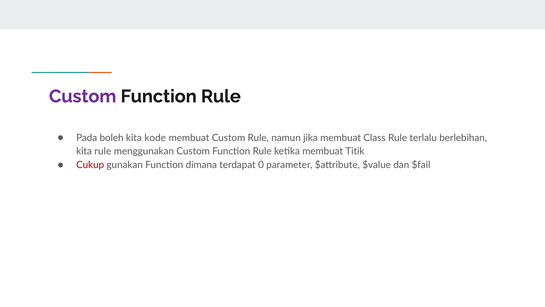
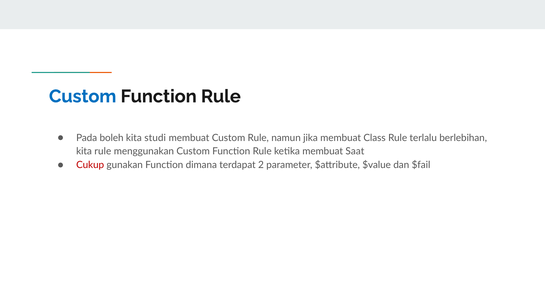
Custom colour: purple -> blue (83, 96)
kode: kode -> studi (155, 138)
Titik: Titik -> Saat (355, 151)
0: 0 -> 2 (261, 165)
